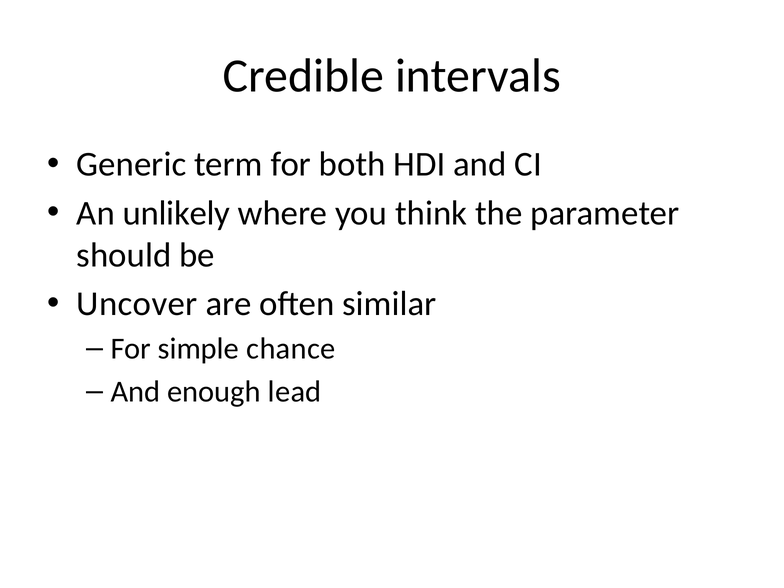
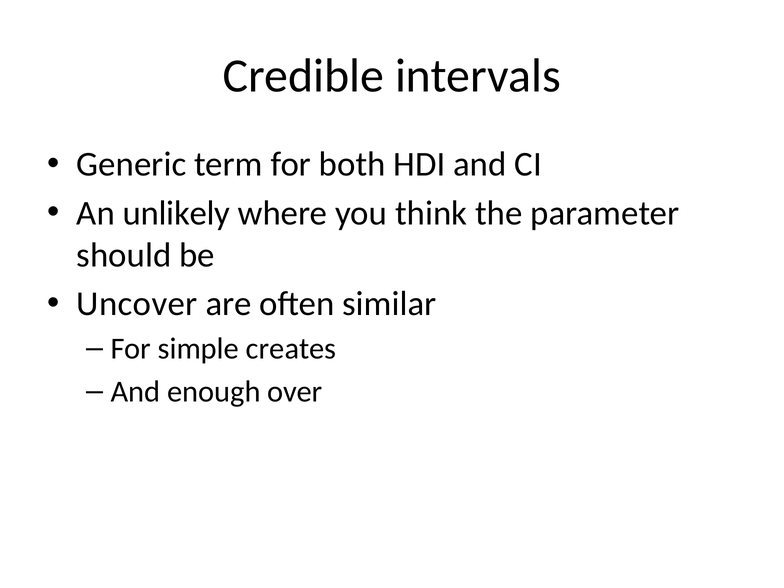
chance: chance -> creates (291, 349)
lead: lead -> over (295, 392)
